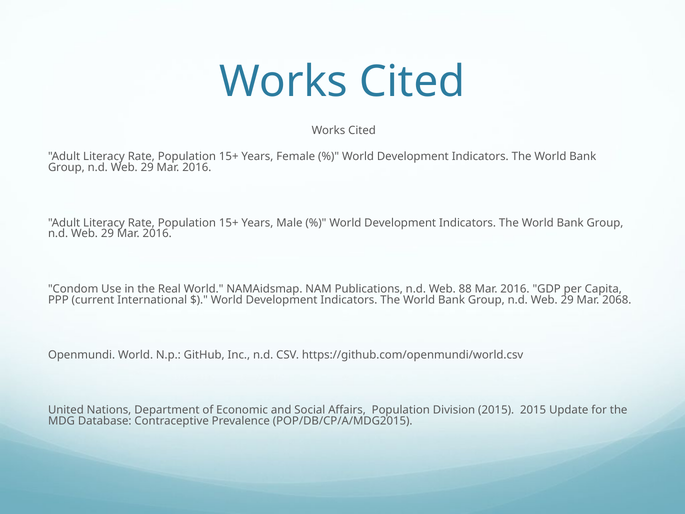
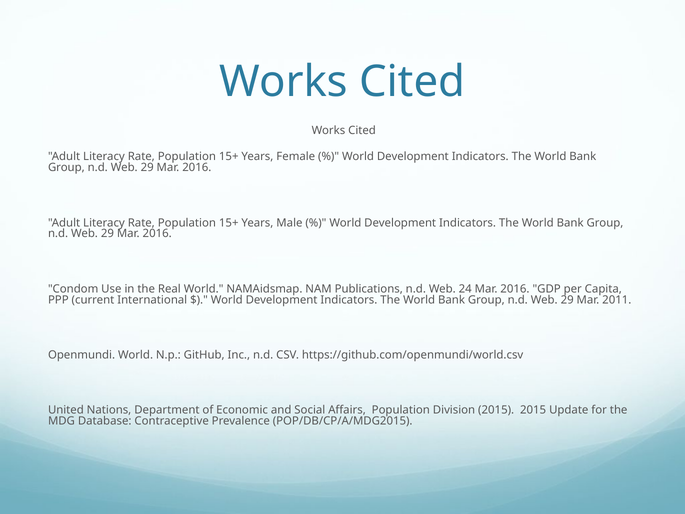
88: 88 -> 24 (465, 289)
2068: 2068 -> 2011 (617, 300)
